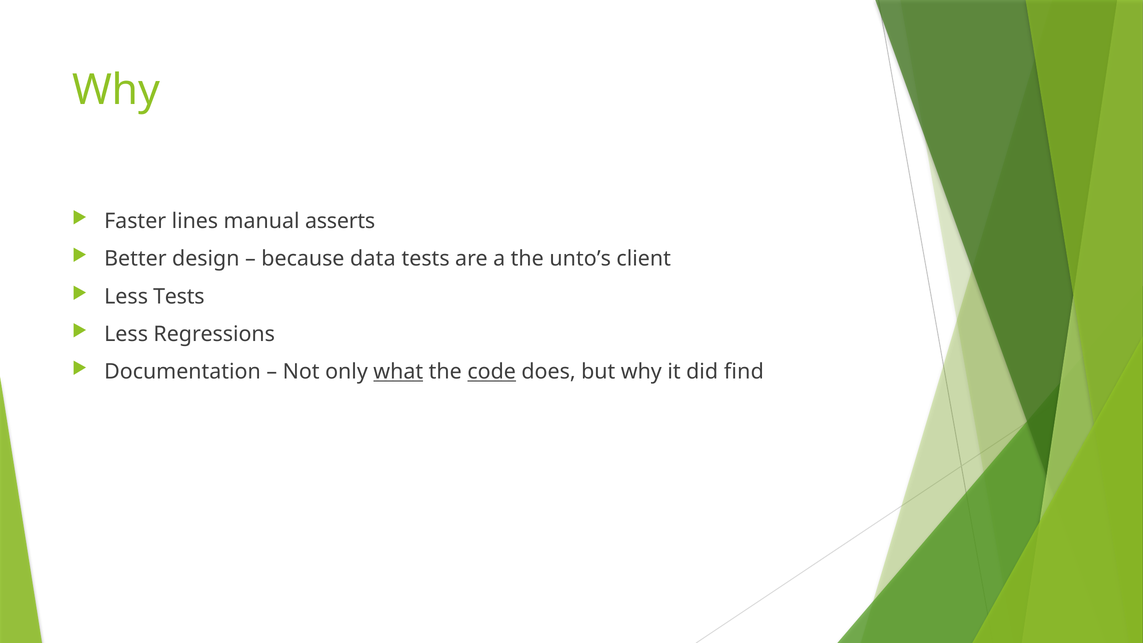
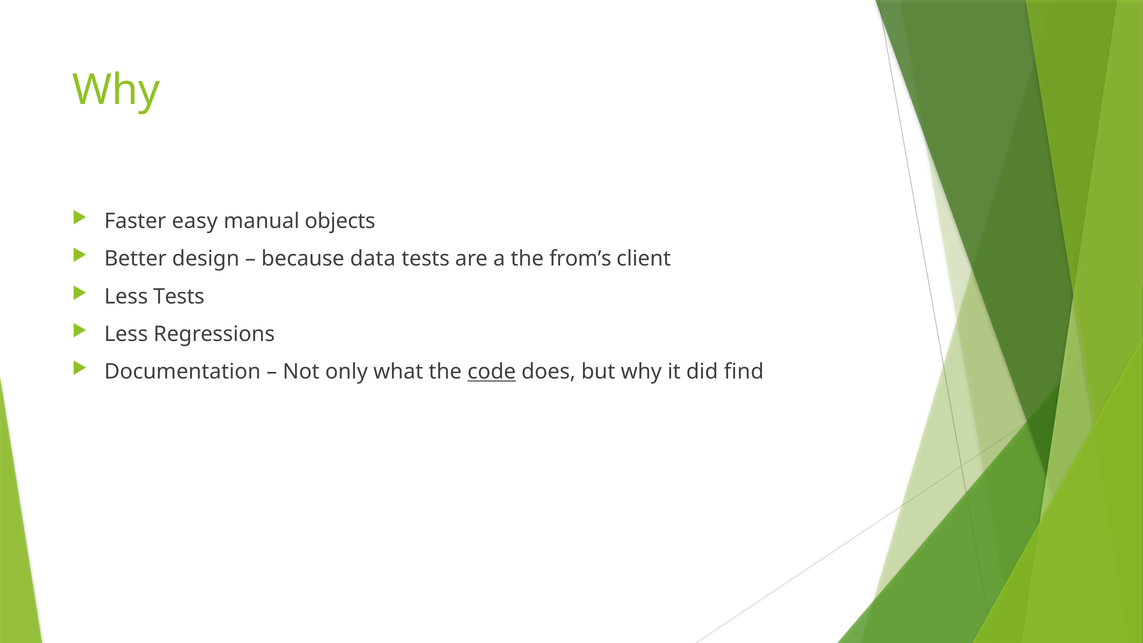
lines: lines -> easy (195, 221)
asserts: asserts -> objects (340, 221)
unto’s: unto’s -> from’s (580, 259)
what underline: present -> none (398, 372)
